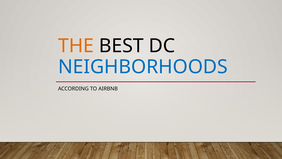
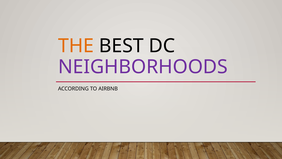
NEIGHBORHOODS colour: blue -> purple (143, 67)
